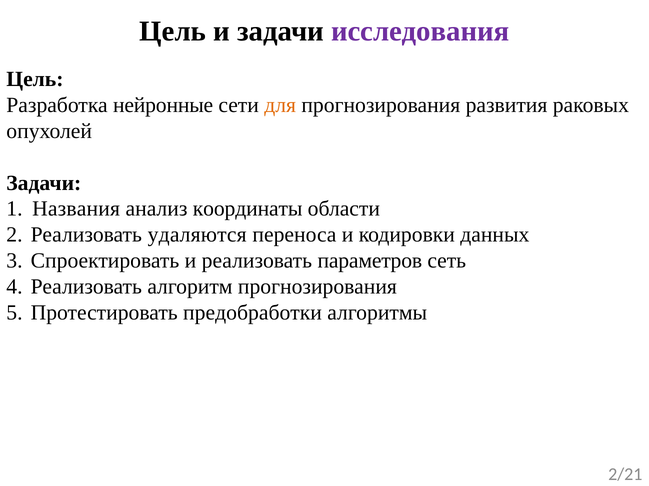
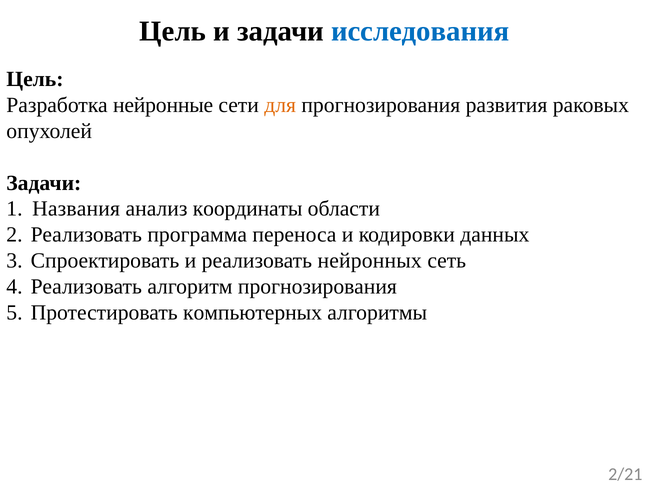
исследования colour: purple -> blue (420, 31)
удаляются: удаляются -> программа (197, 235)
параметров: параметров -> нейронных (370, 261)
предобработки: предобработки -> компьютерных (253, 313)
